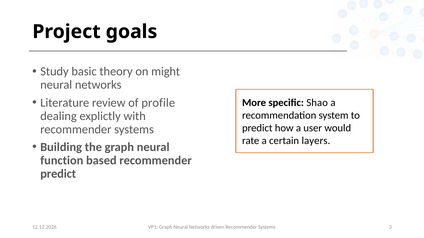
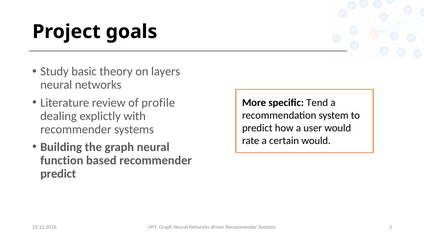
might: might -> layers (166, 72)
Shao: Shao -> Tend (317, 103)
certain layers: layers -> would (316, 141)
